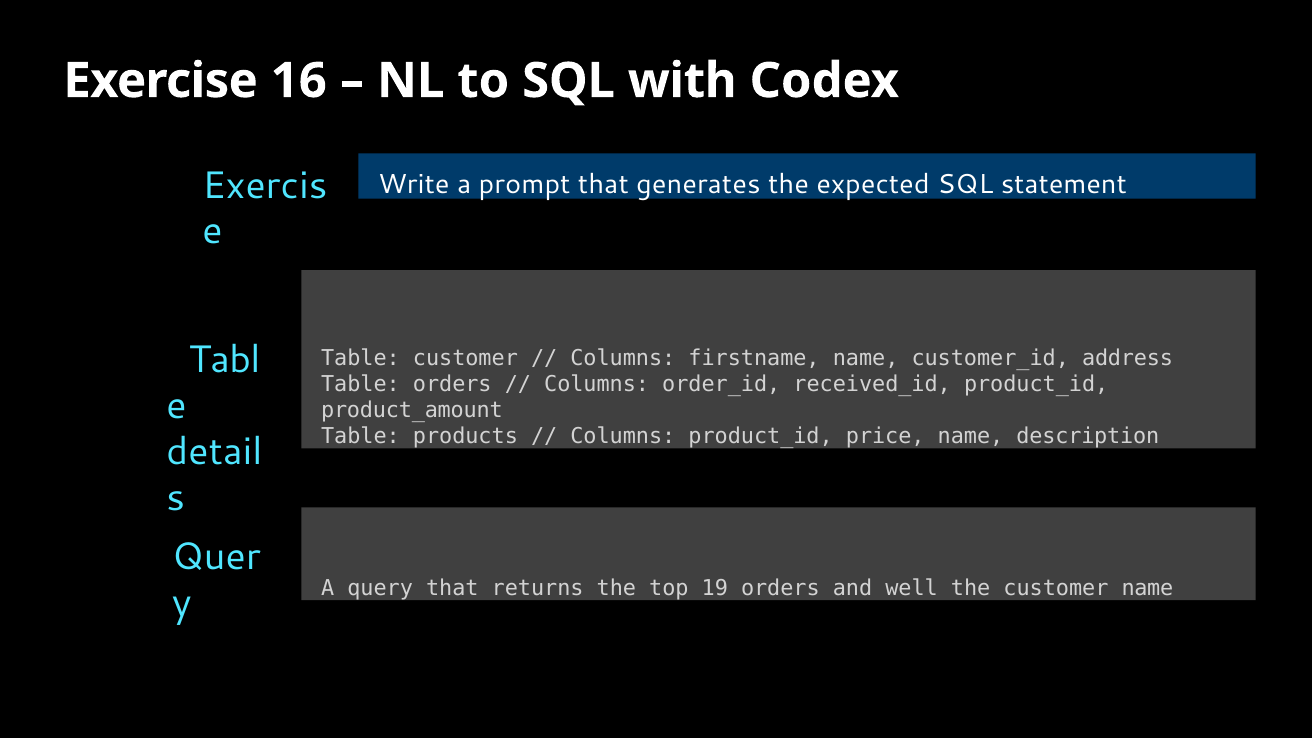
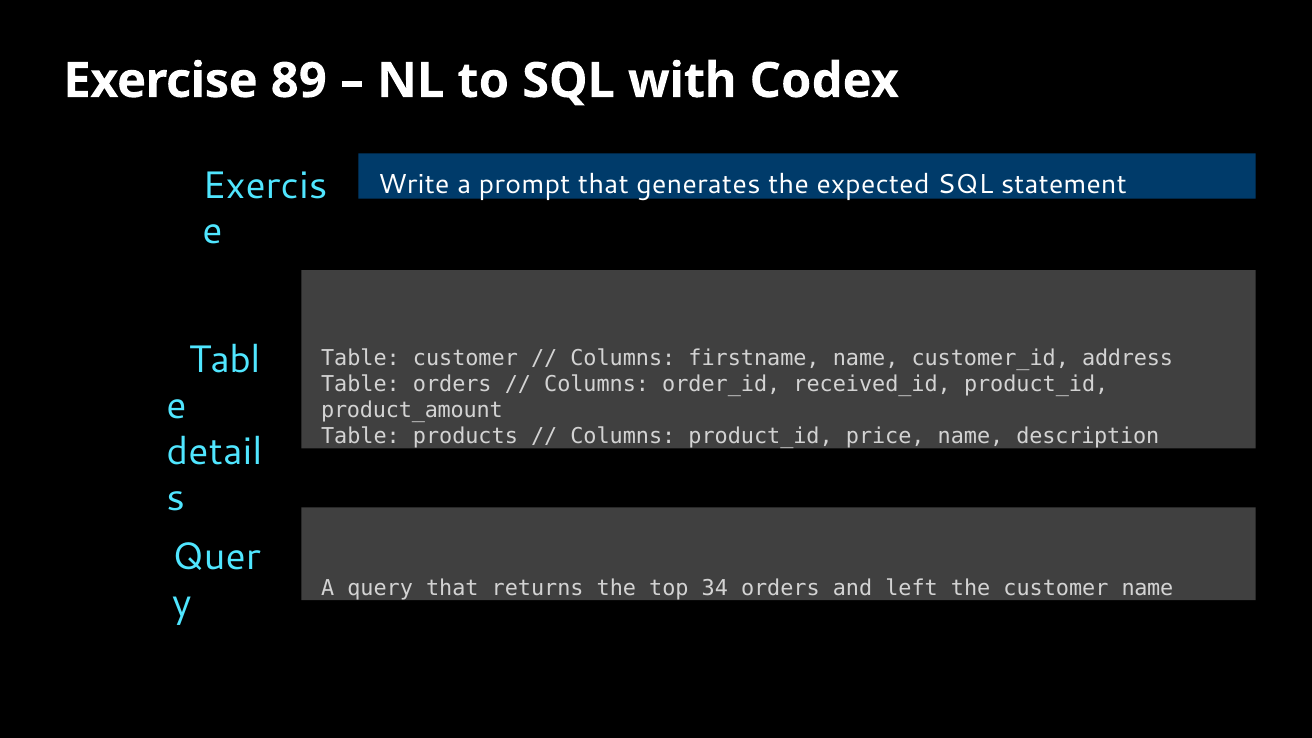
16: 16 -> 89 (299, 81)
19: 19 -> 34 (715, 589)
well: well -> left (912, 589)
